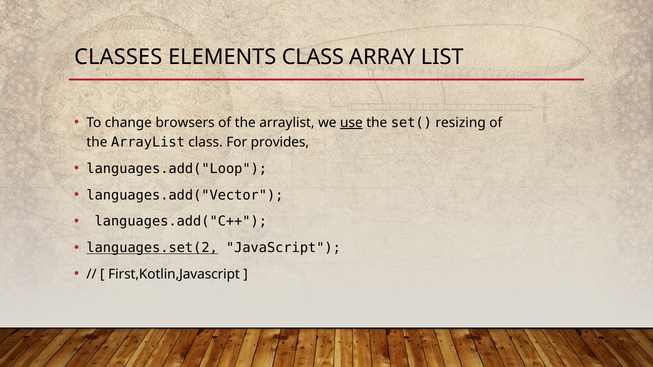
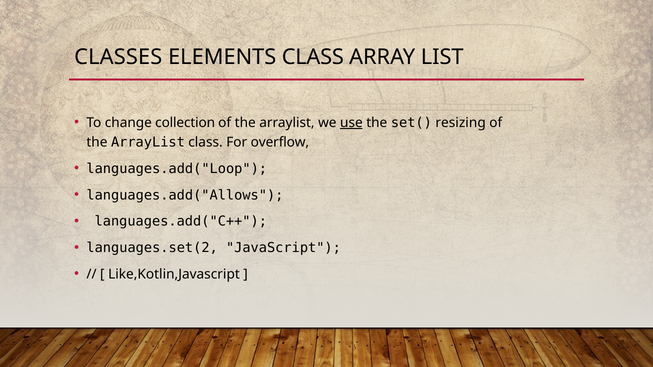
browsers: browsers -> collection (185, 123)
provides: provides -> overflow (280, 142)
languages.add("Vector: languages.add("Vector -> languages.add("Allows (185, 195)
languages.set(2 underline: present -> none (152, 248)
First,Kotlin,Javascript: First,Kotlin,Javascript -> Like,Kotlin,Javascript (174, 274)
